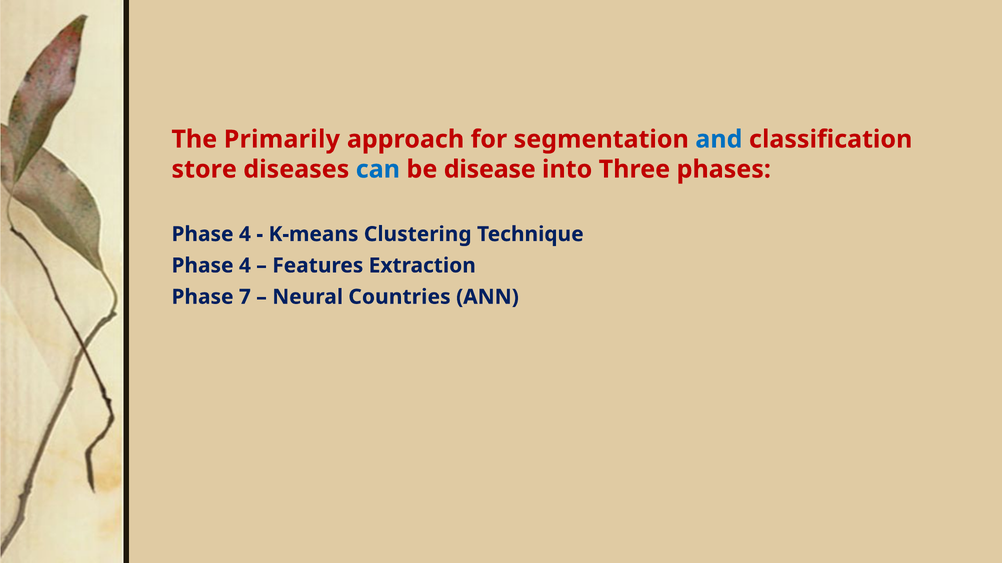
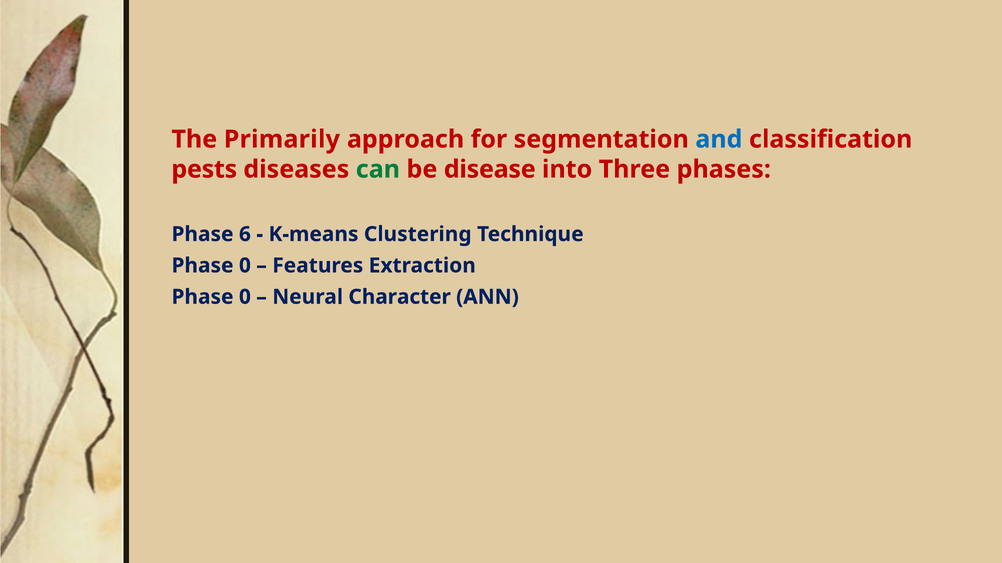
store: store -> pests (204, 170)
can colour: blue -> green (378, 170)
4: 4 -> 6 (245, 234)
4: 4 -> 0 (245, 266)
7: 7 -> 0 (245, 297)
Countries: Countries -> Character (400, 297)
